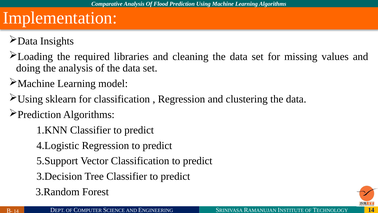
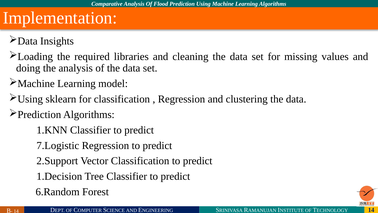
4.Logistic: 4.Logistic -> 7.Logistic (58, 145)
5.Support: 5.Support -> 2.Support (57, 161)
3.Decision: 3.Decision -> 1.Decision (59, 176)
3.Random: 3.Random -> 6.Random (58, 192)
